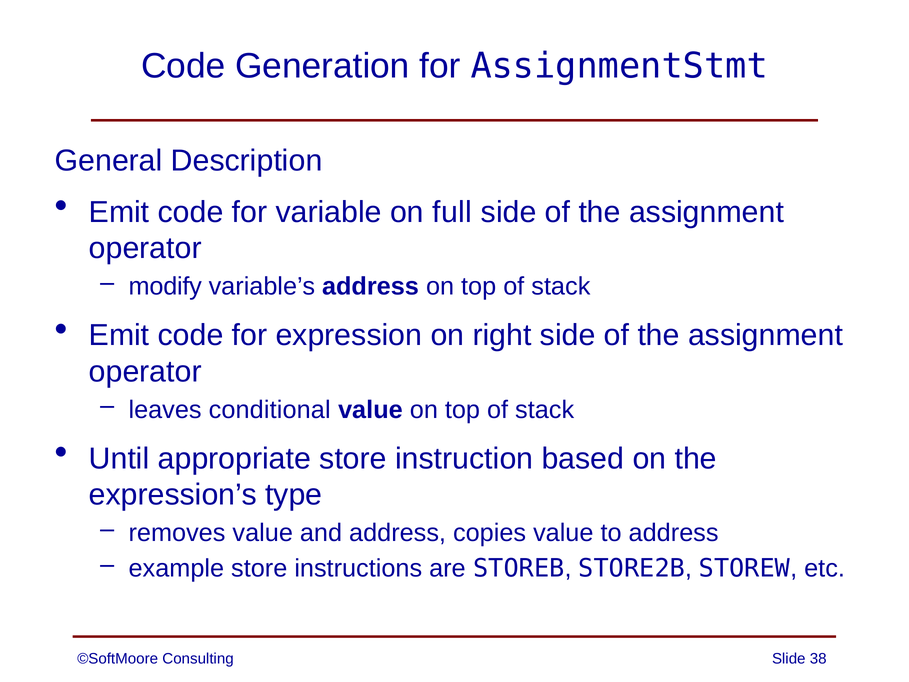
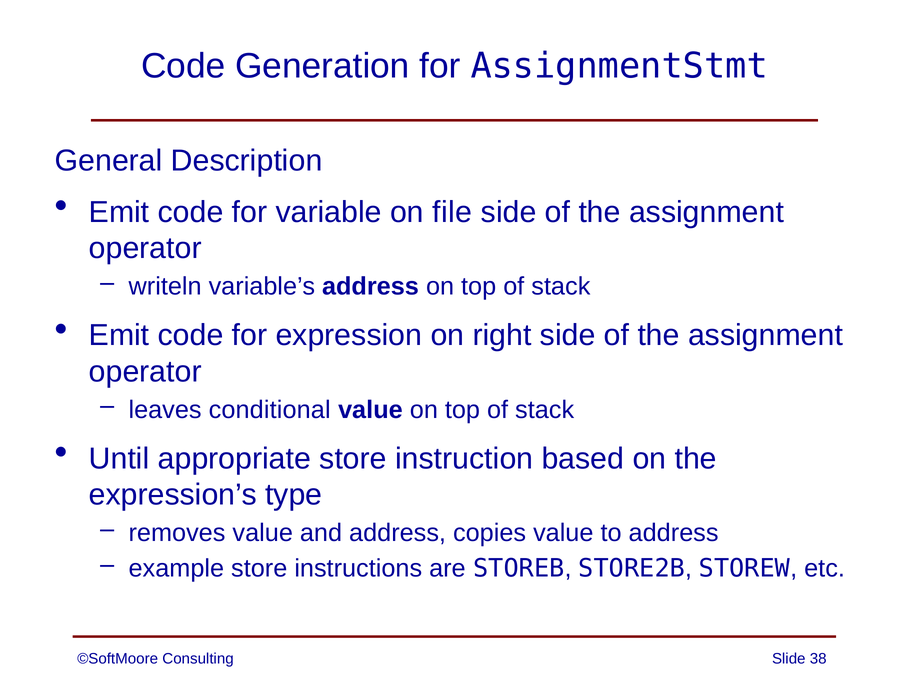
full: full -> file (452, 212)
modify: modify -> writeln (165, 286)
